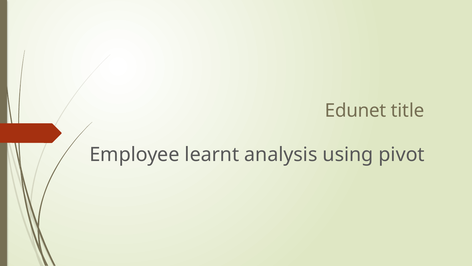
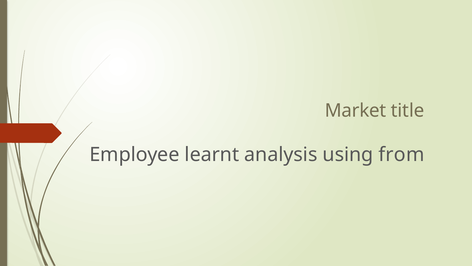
Edunet: Edunet -> Market (355, 110)
pivot: pivot -> from (402, 154)
